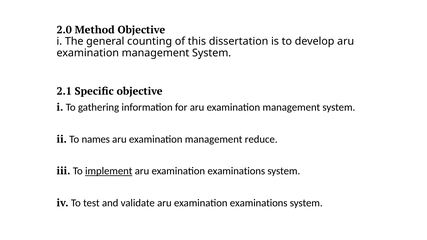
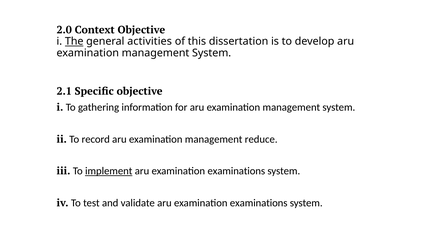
Method: Method -> Context (95, 30)
The underline: none -> present (74, 41)
counting: counting -> activities (150, 41)
names: names -> record (96, 139)
